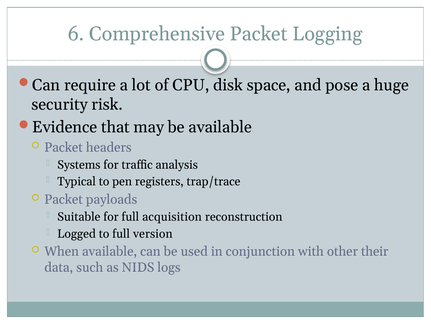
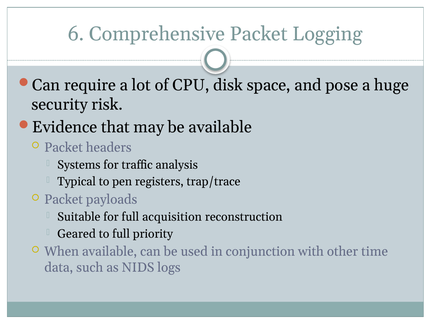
Logged: Logged -> Geared (77, 233)
version: version -> priority (153, 233)
their: their -> time (375, 251)
